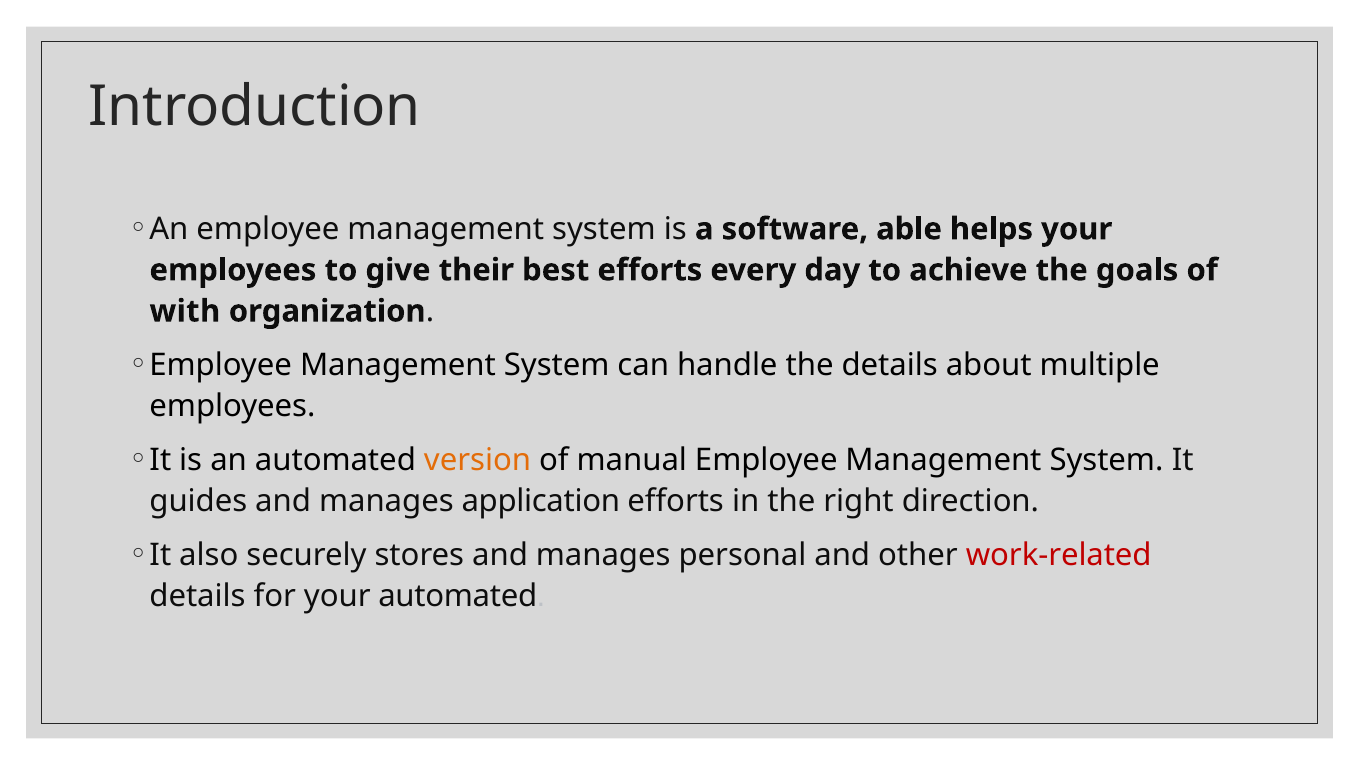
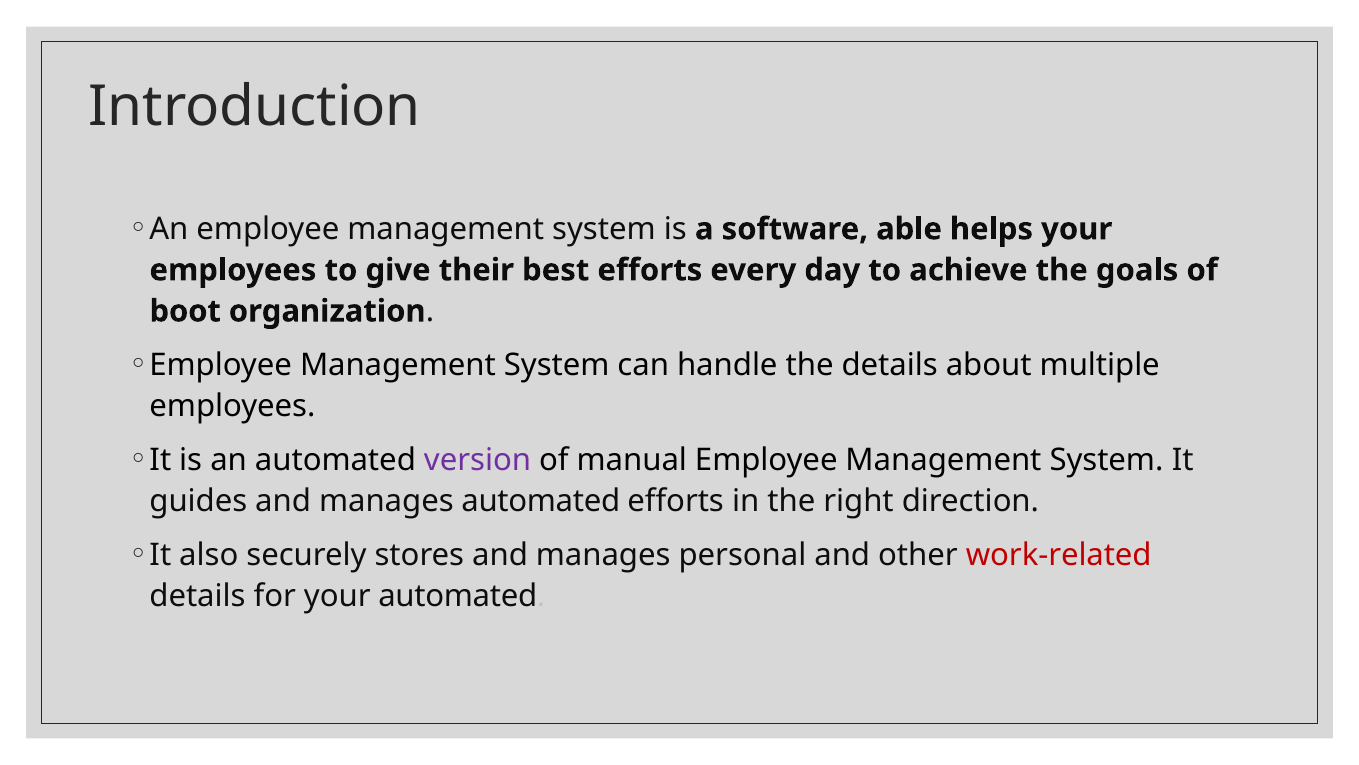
with: with -> boot (185, 311)
version colour: orange -> purple (478, 460)
manages application: application -> automated (541, 501)
